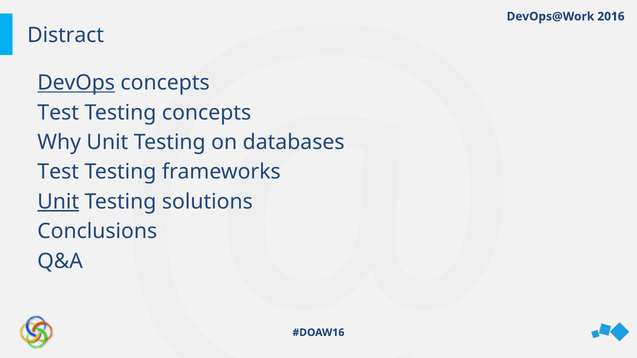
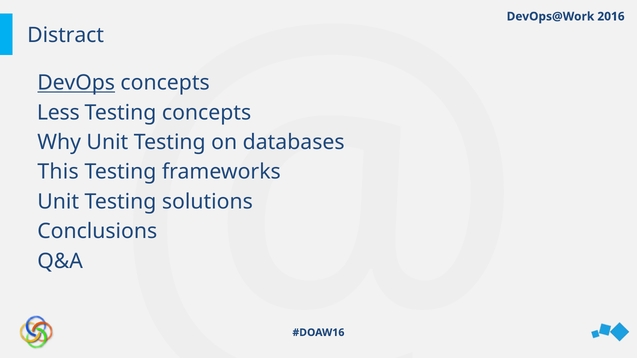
Test: Test -> Less (58, 113)
Test: Test -> This (58, 172)
Unit underline: present -> none (58, 202)
